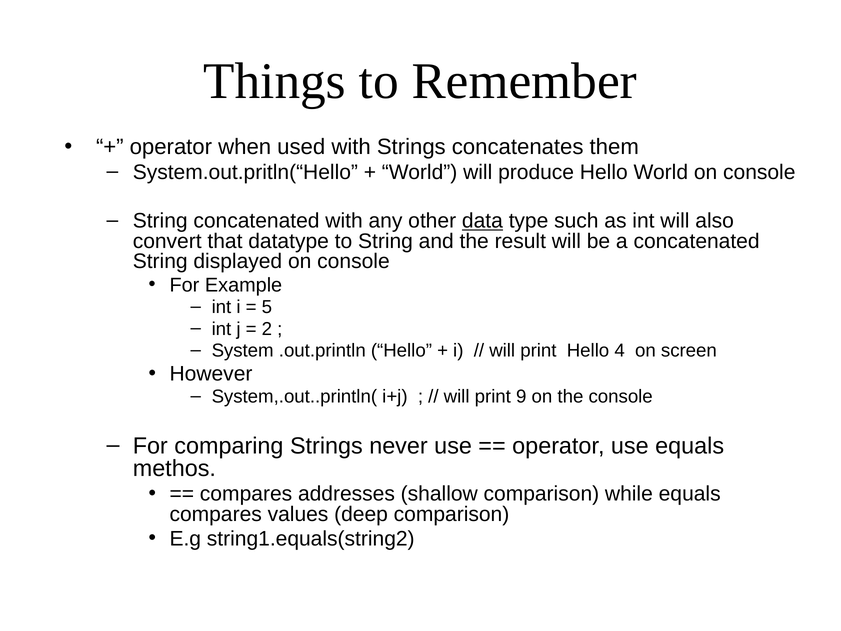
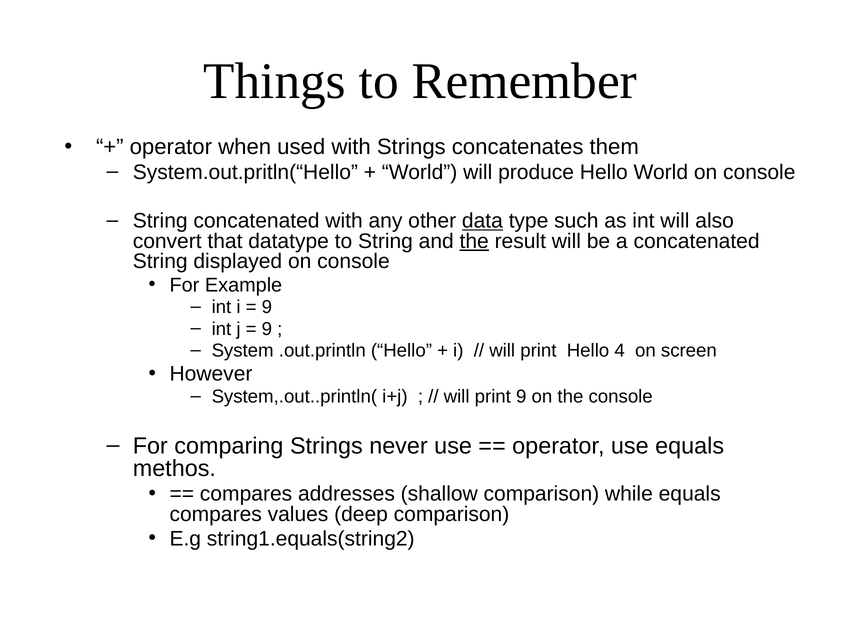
the underline: none -> present (474, 241)
5: 5 -> 9 (267, 307)
2: 2 -> 9 (267, 329)
